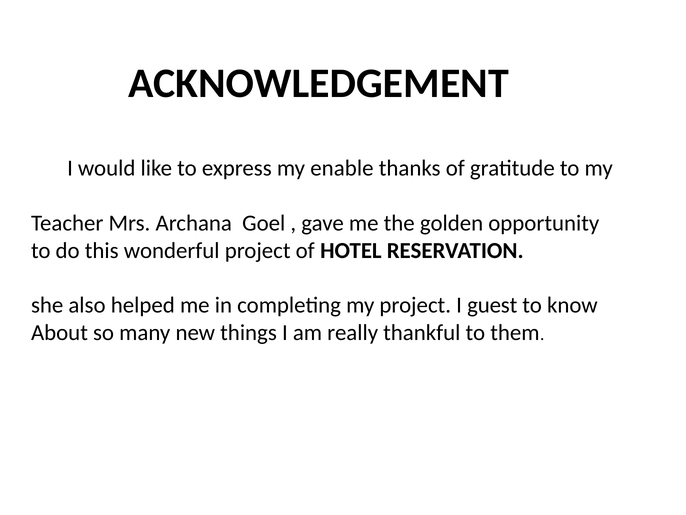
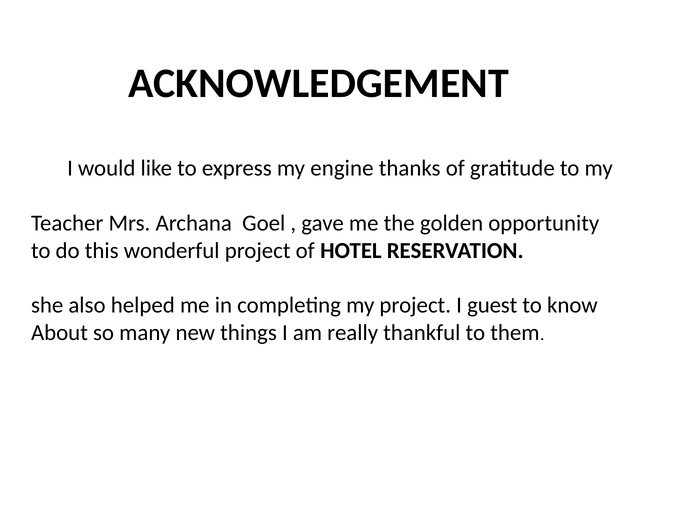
enable: enable -> engine (342, 168)
